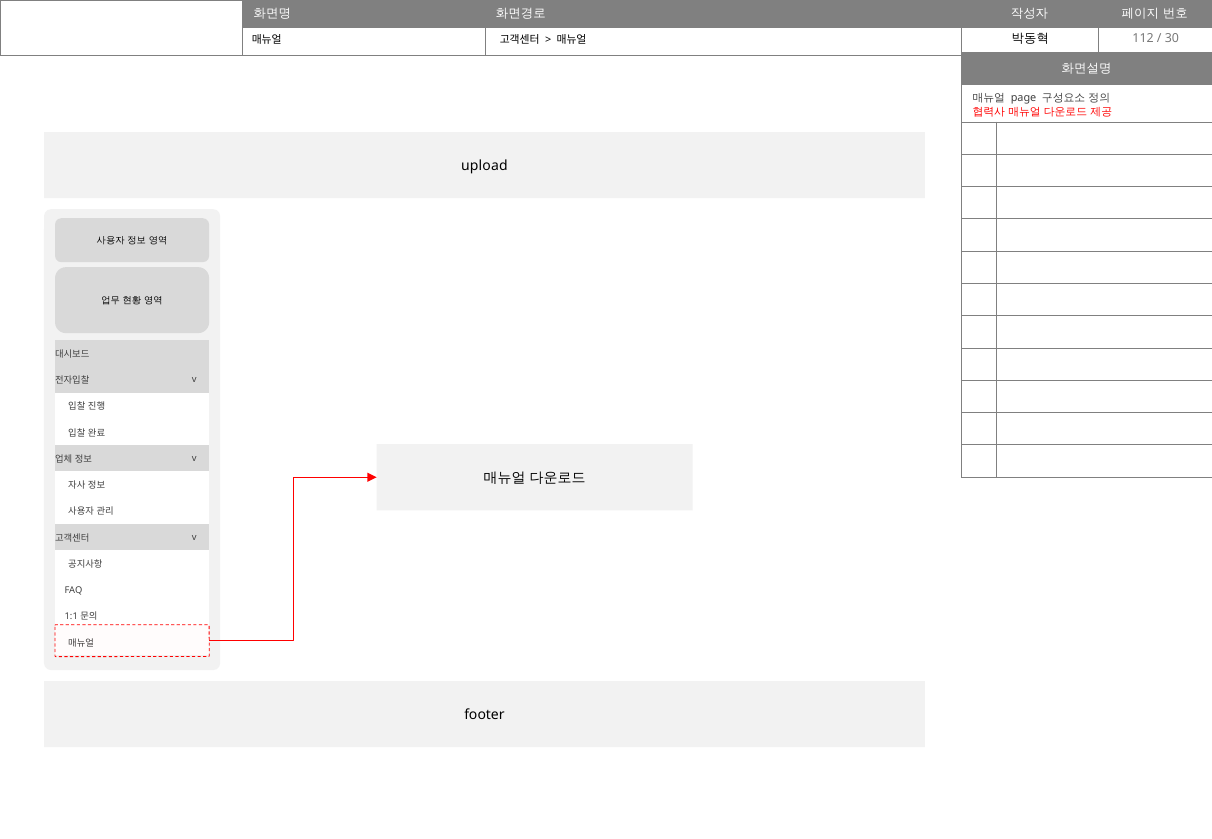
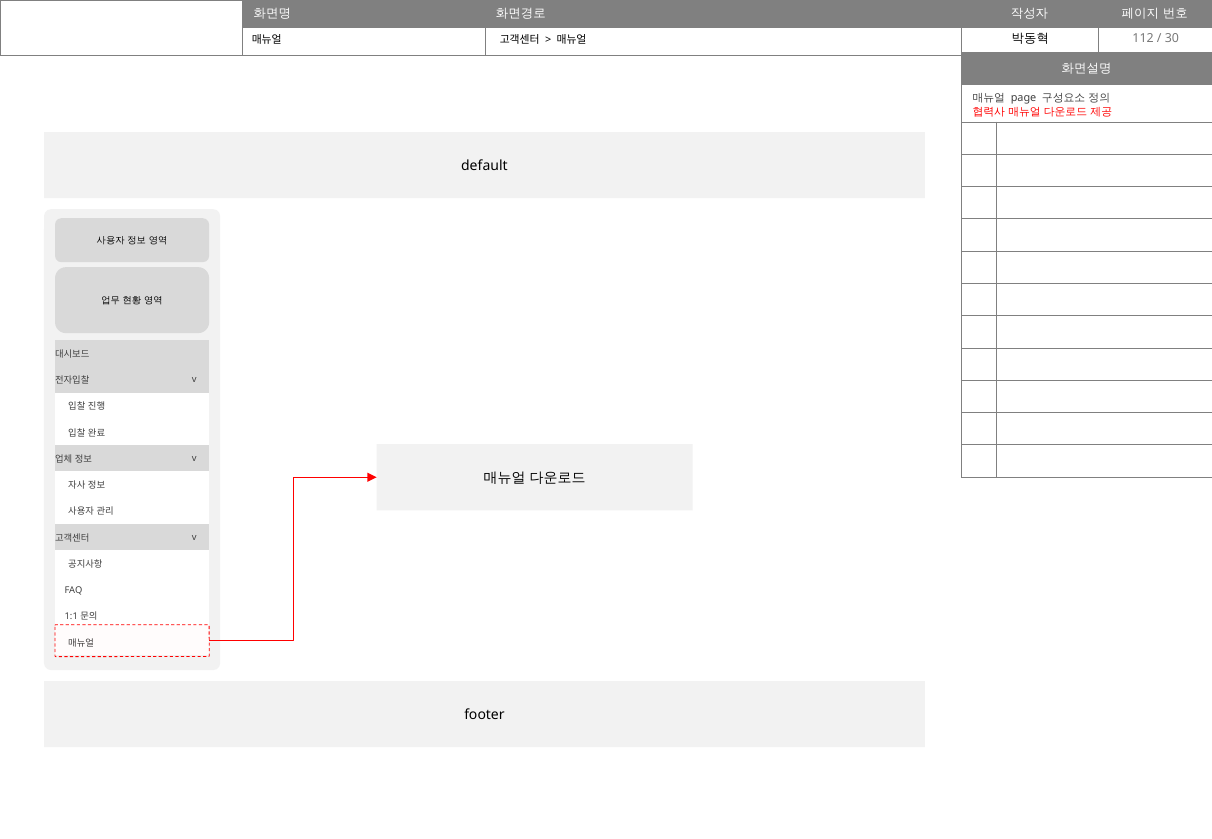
upload: upload -> default (484, 166)
